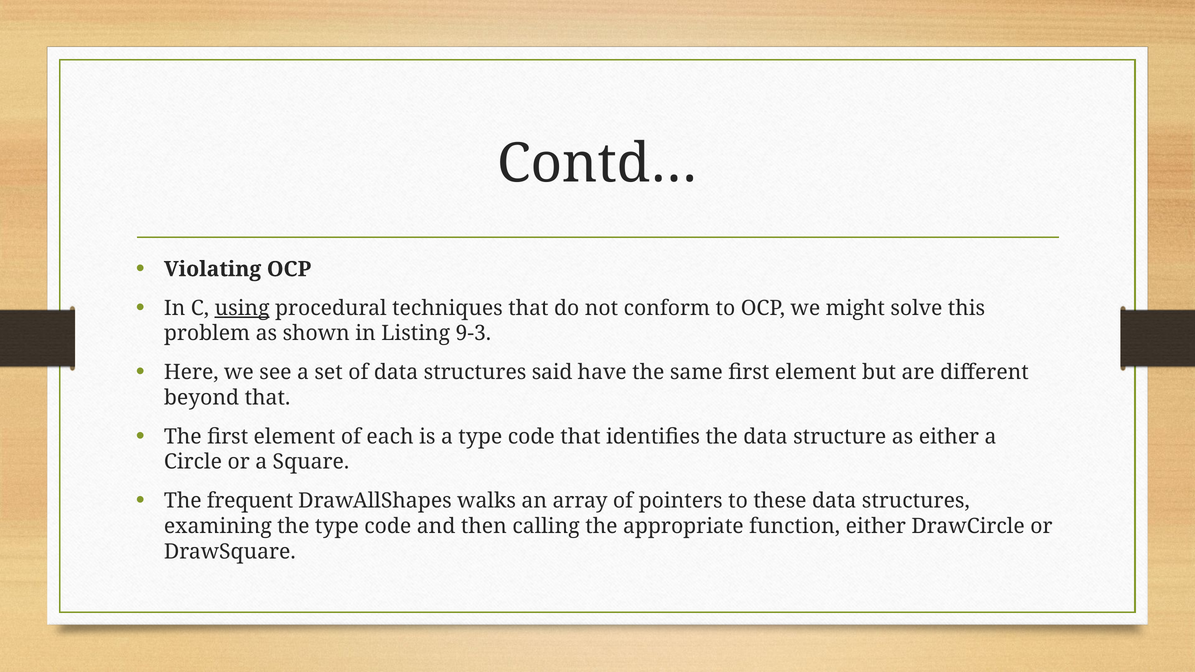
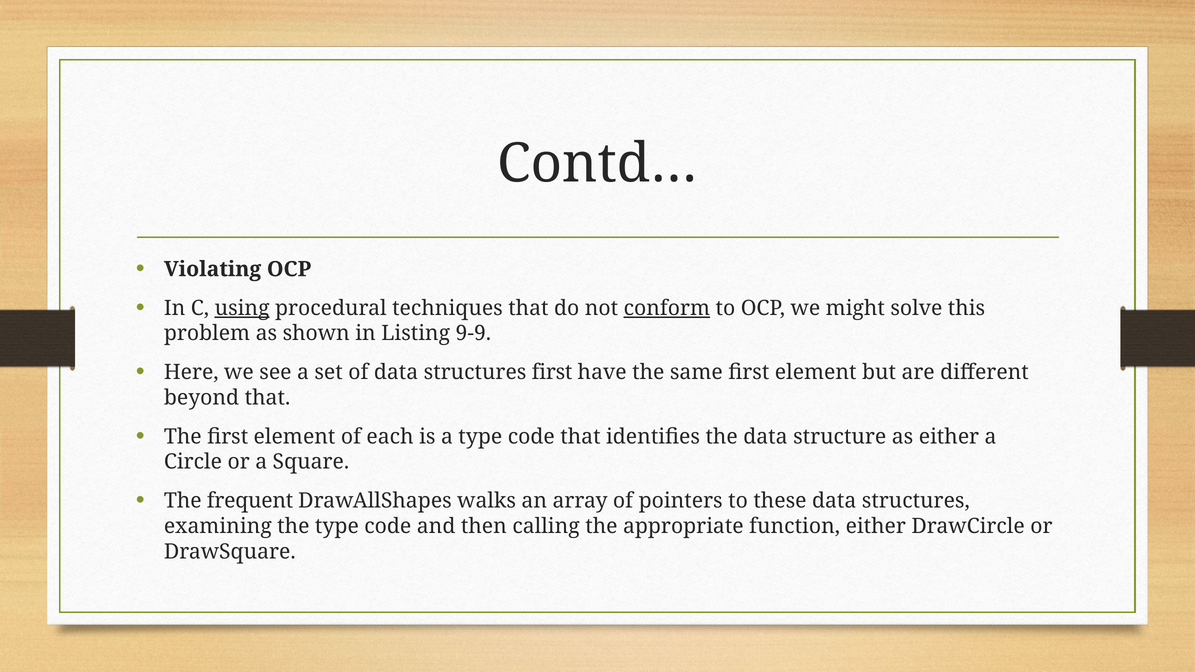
conform underline: none -> present (667, 308)
9-3: 9-3 -> 9-9 (473, 334)
structures said: said -> first (552, 372)
